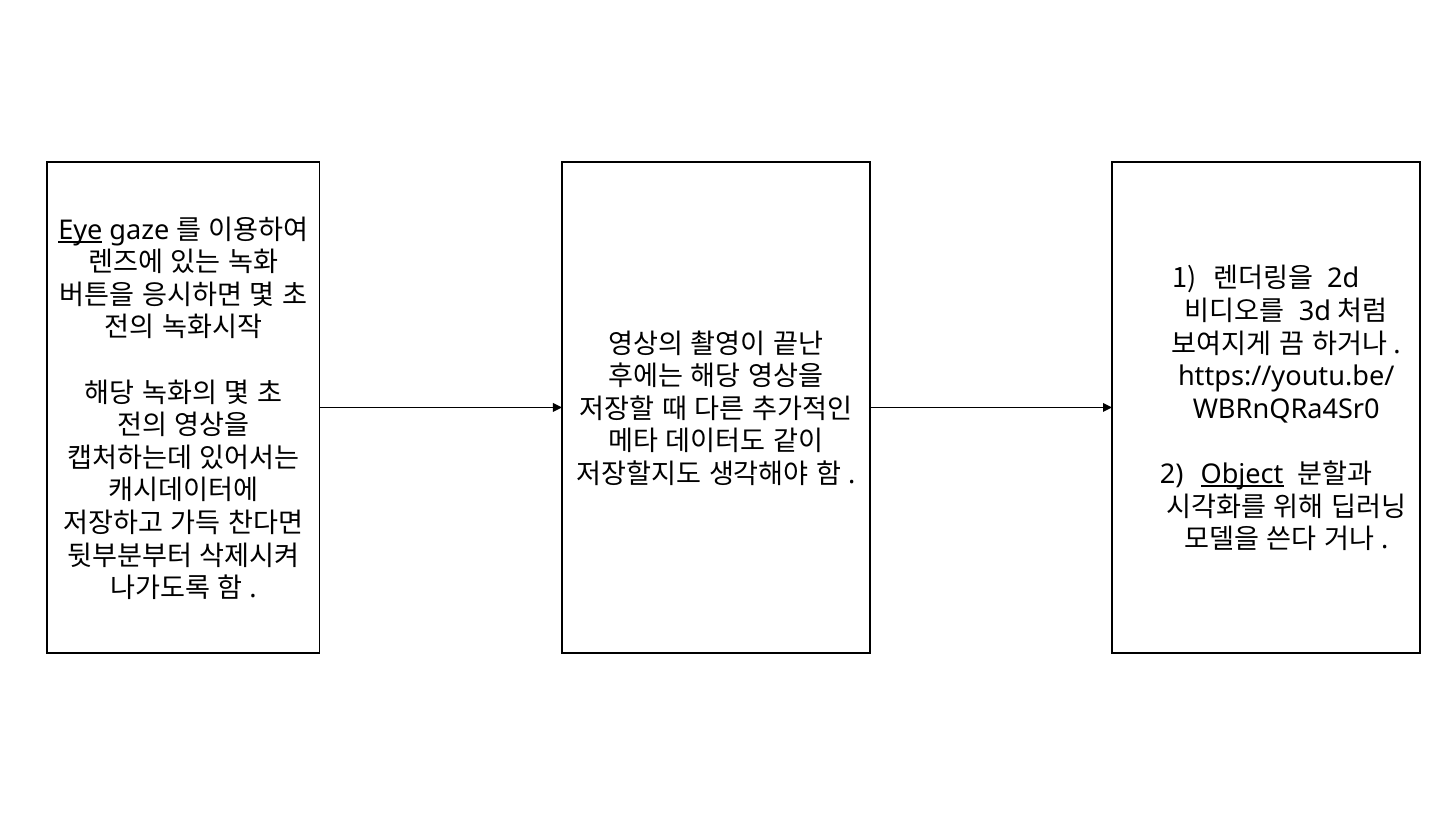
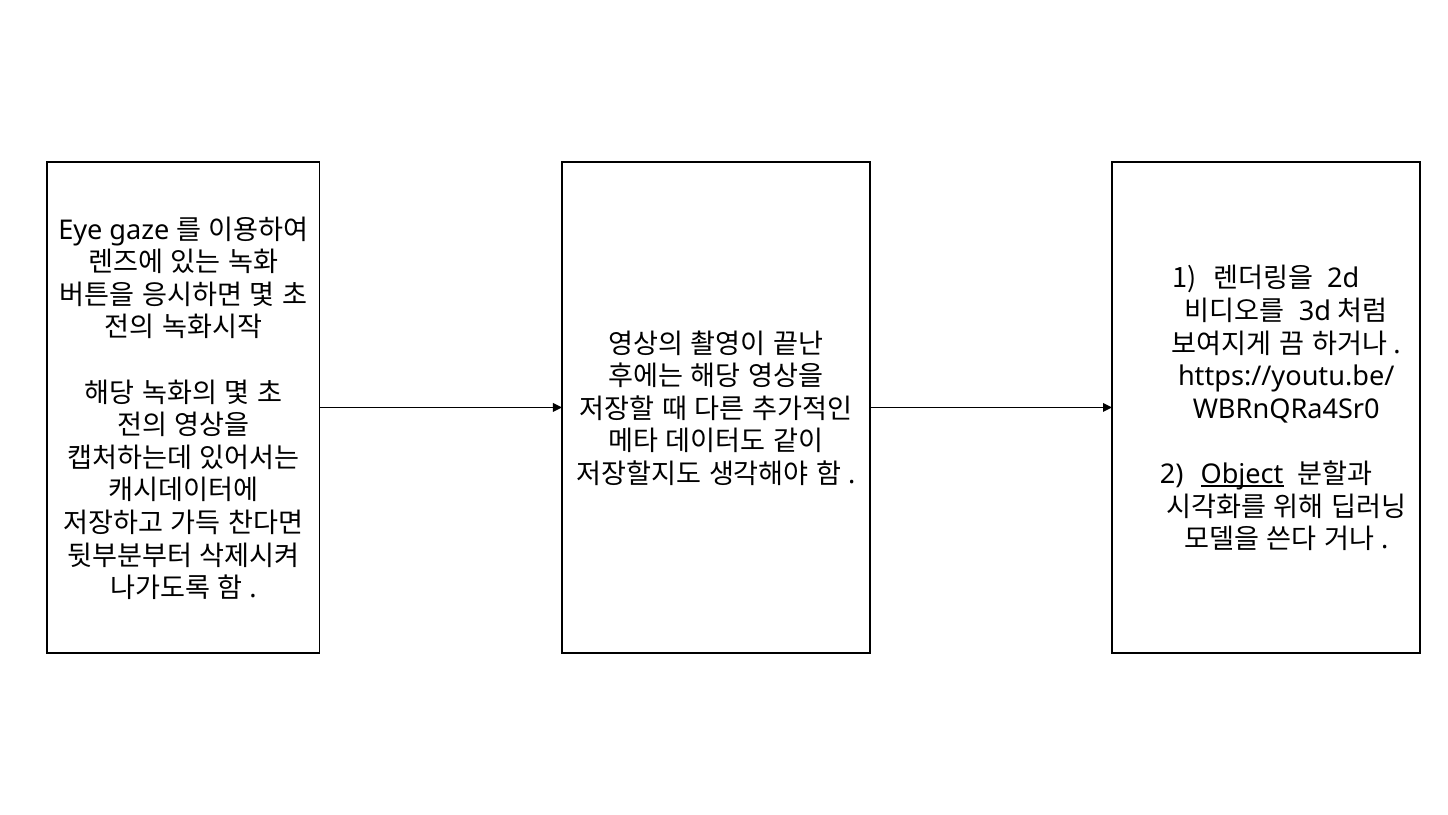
Eye underline: present -> none (80, 230)
